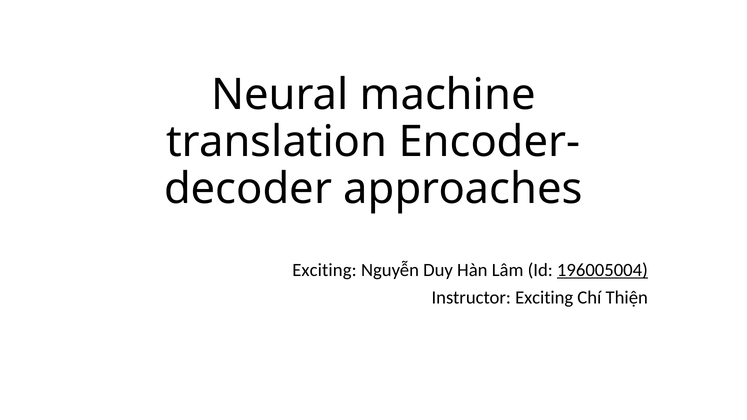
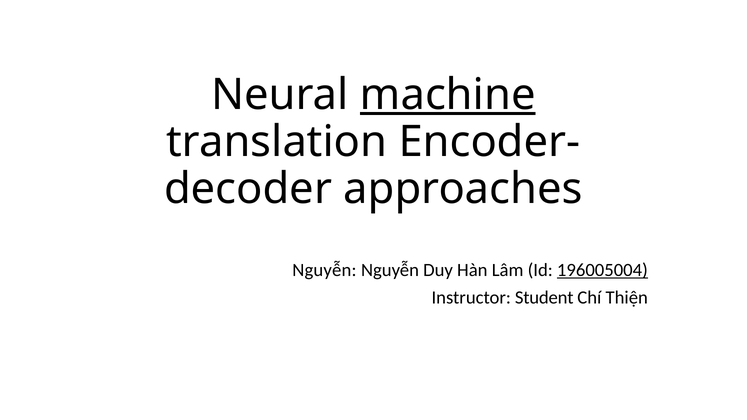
machine underline: none -> present (448, 95)
Exciting: Exciting -> Nguyễn (324, 270)
Instructor Exciting: Exciting -> Student (544, 298)
